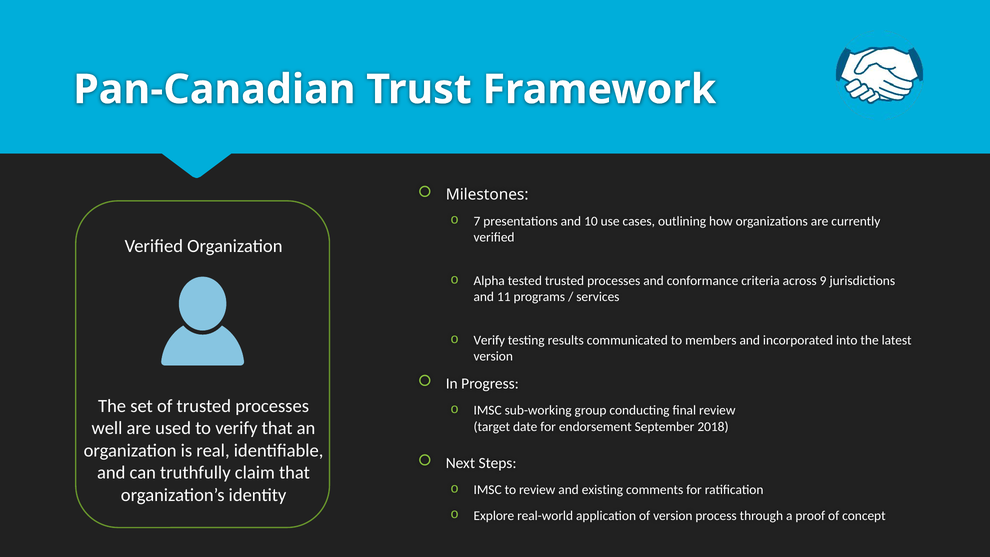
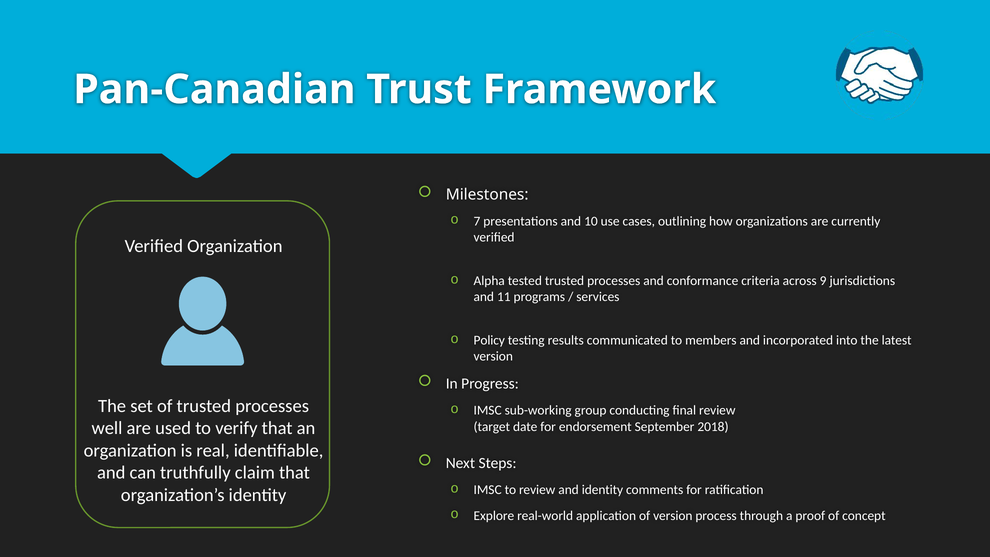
Verify: Verify -> Policy (489, 340)
and existing: existing -> identity (603, 490)
